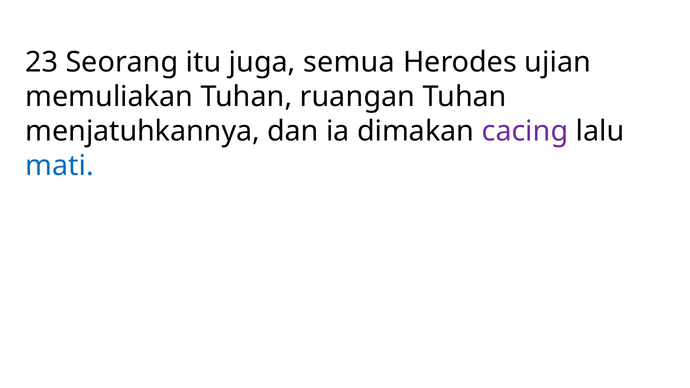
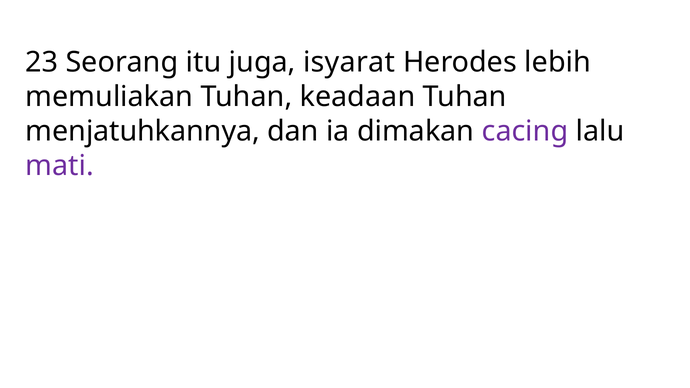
semua: semua -> isyarat (349, 63)
ujian: ujian -> lebih (558, 63)
ruangan: ruangan -> keadaan (357, 97)
mati colour: blue -> purple (60, 166)
